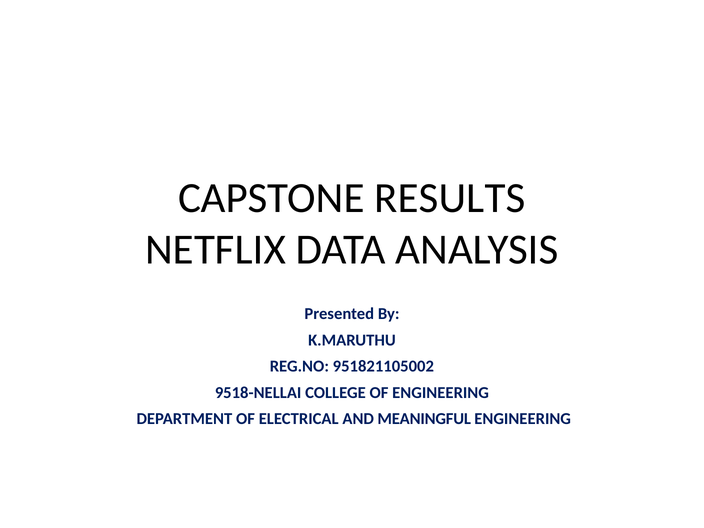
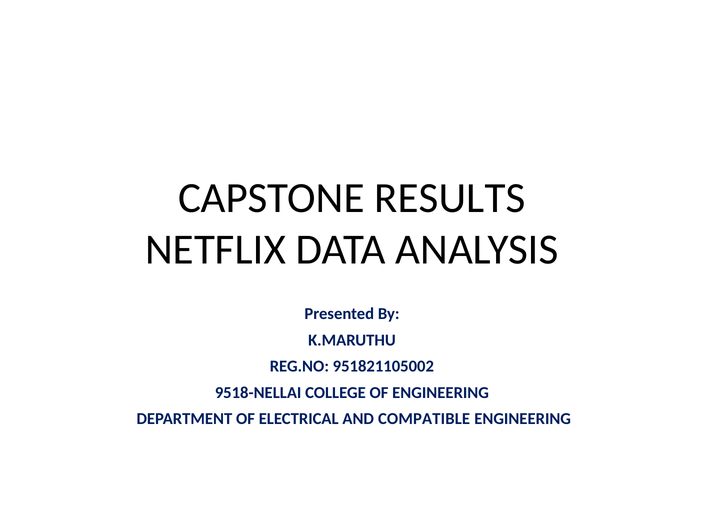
MEANINGFUL: MEANINGFUL -> COMPATIBLE (424, 419)
